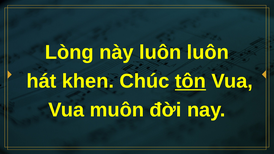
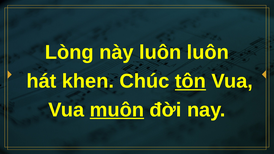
muôn underline: none -> present (117, 110)
